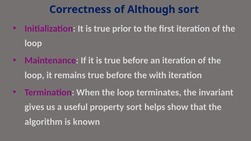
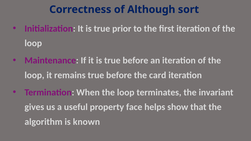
with: with -> card (158, 75)
property sort: sort -> face (134, 107)
